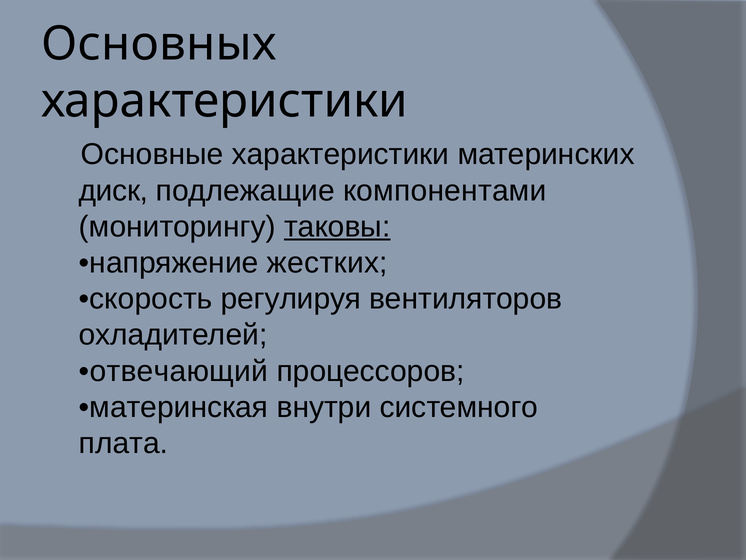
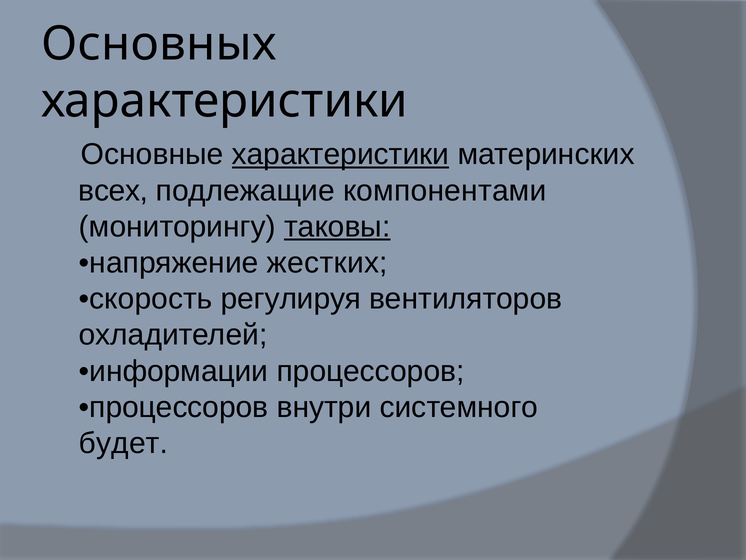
характеристики underline: none -> present (341, 154)
диск: диск -> всех (113, 190)
отвечающий: отвечающий -> информации (174, 371)
материнская: материнская -> процессоров (174, 407)
плата: плата -> будет (124, 443)
